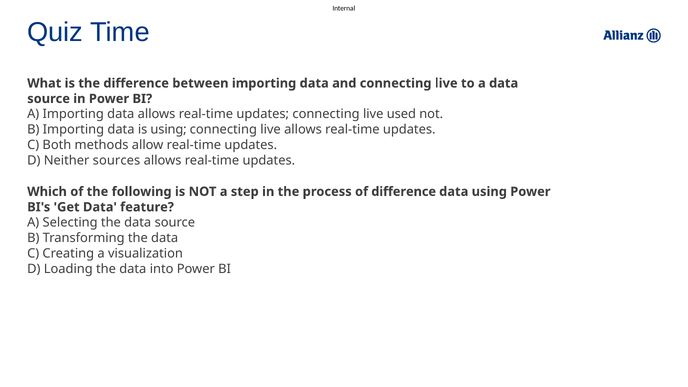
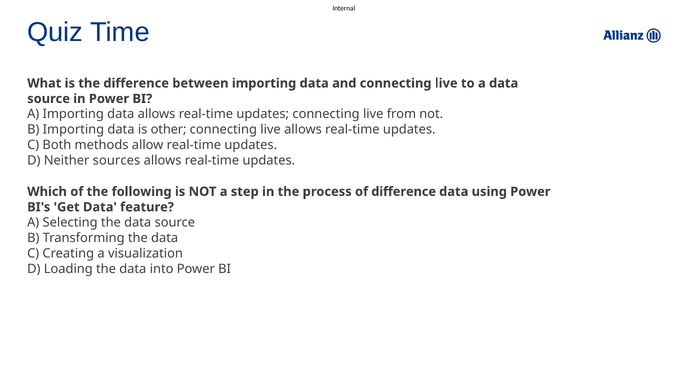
used: used -> from (401, 114)
is using: using -> other (169, 130)
